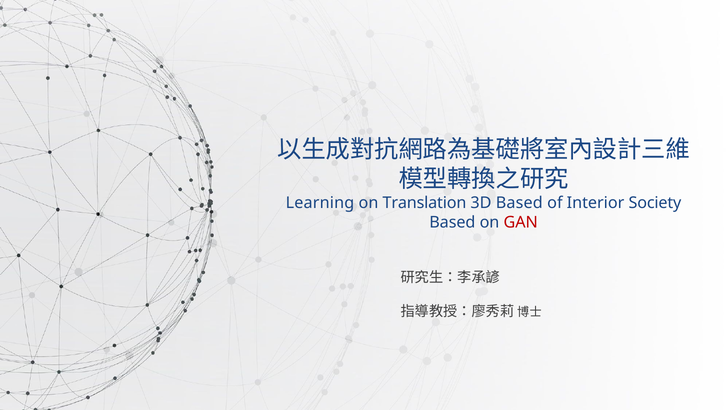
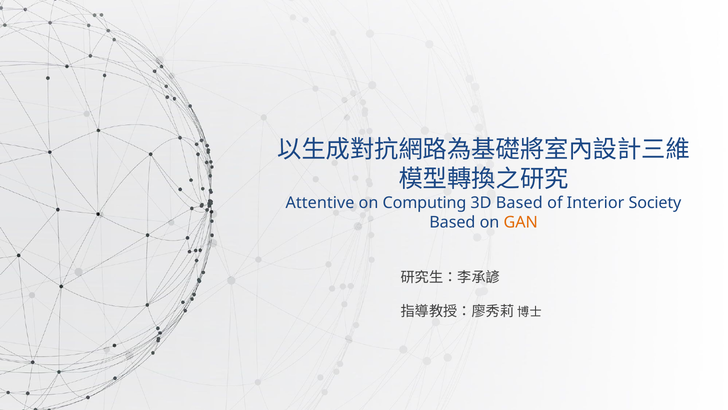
Learning: Learning -> Attentive (320, 203)
Translation: Translation -> Computing (424, 203)
GAN colour: red -> orange (521, 222)
